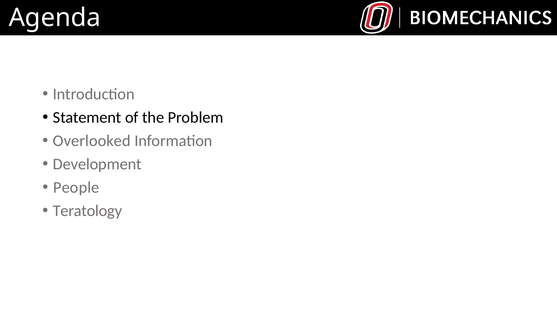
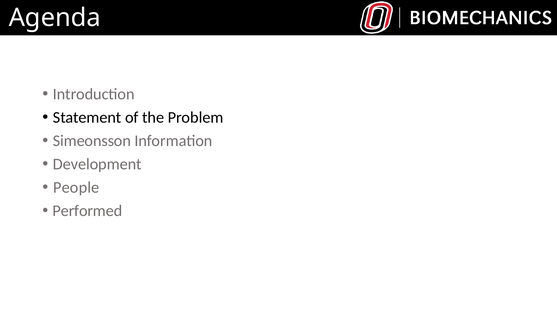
Overlooked: Overlooked -> Simeonsson (92, 141)
Teratology: Teratology -> Performed (87, 211)
